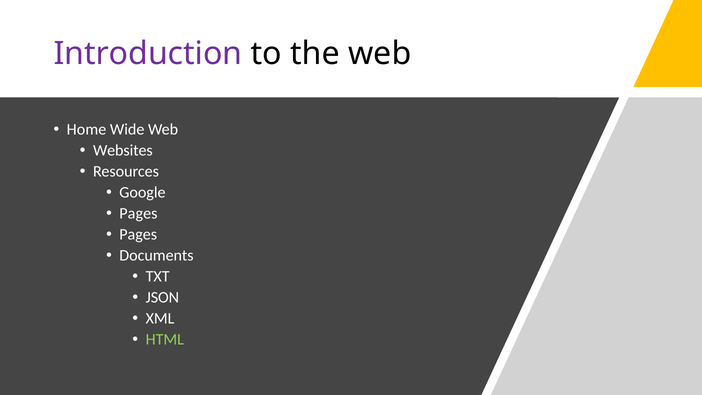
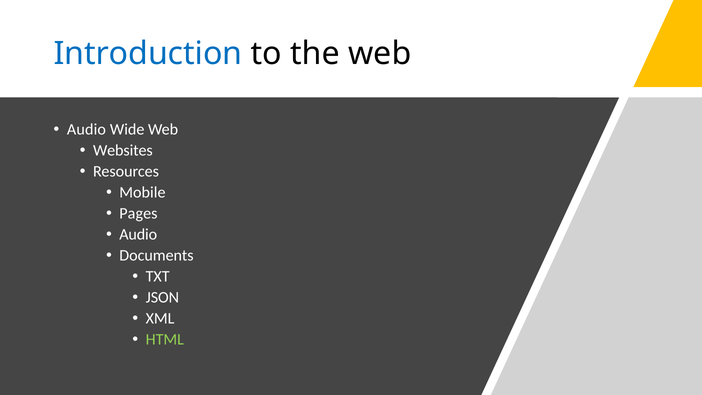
Introduction colour: purple -> blue (148, 54)
Home: Home -> Audio (86, 130)
Google: Google -> Mobile (142, 193)
Pages: Pages -> Audio (138, 235)
